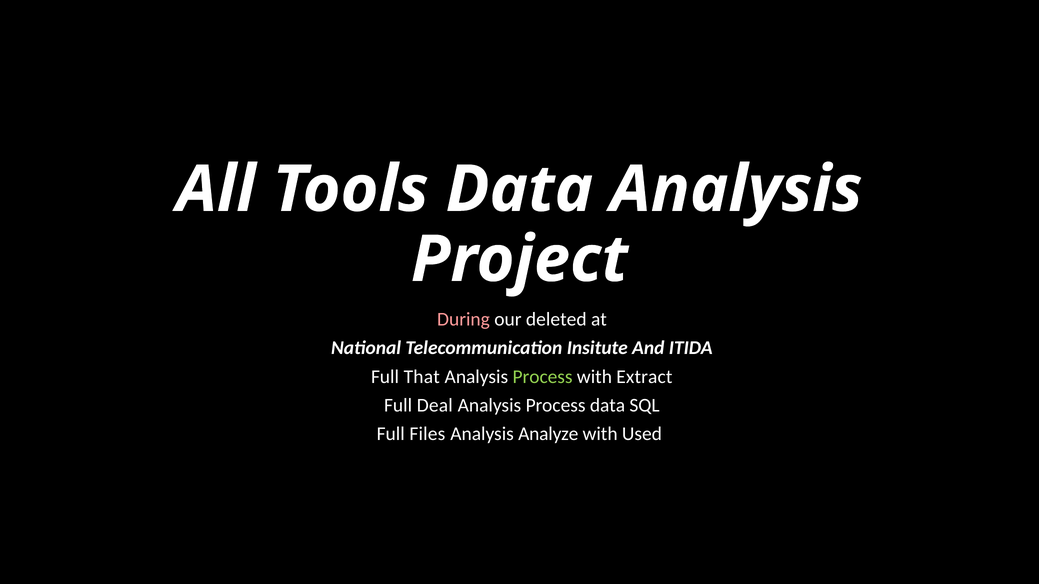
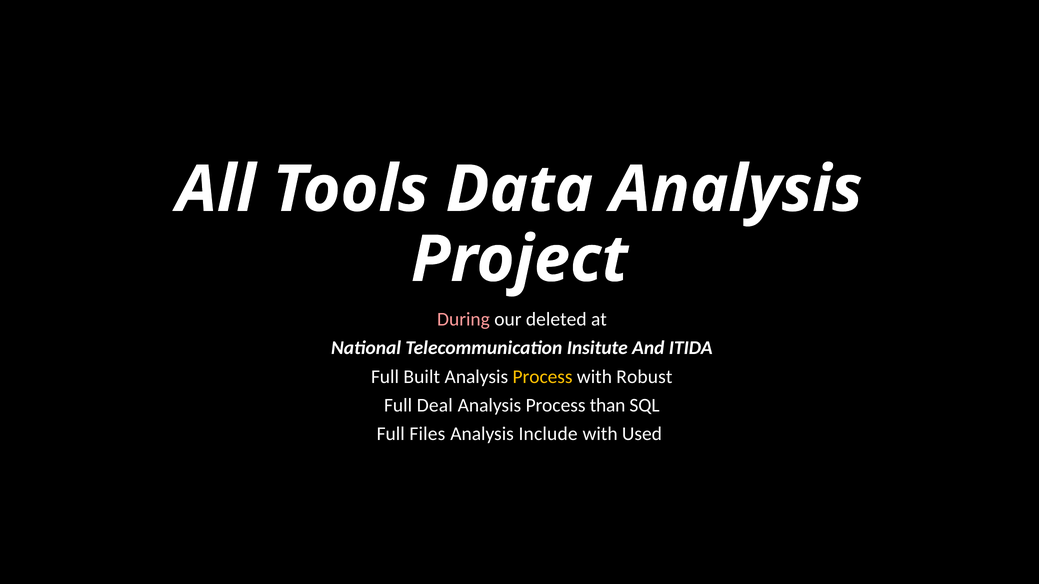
That: That -> Built (422, 377)
Process colour: light green -> yellow (543, 377)
Extract: Extract -> Robust (644, 377)
Process data: data -> than (608, 406)
Analyze: Analyze -> Include (548, 434)
